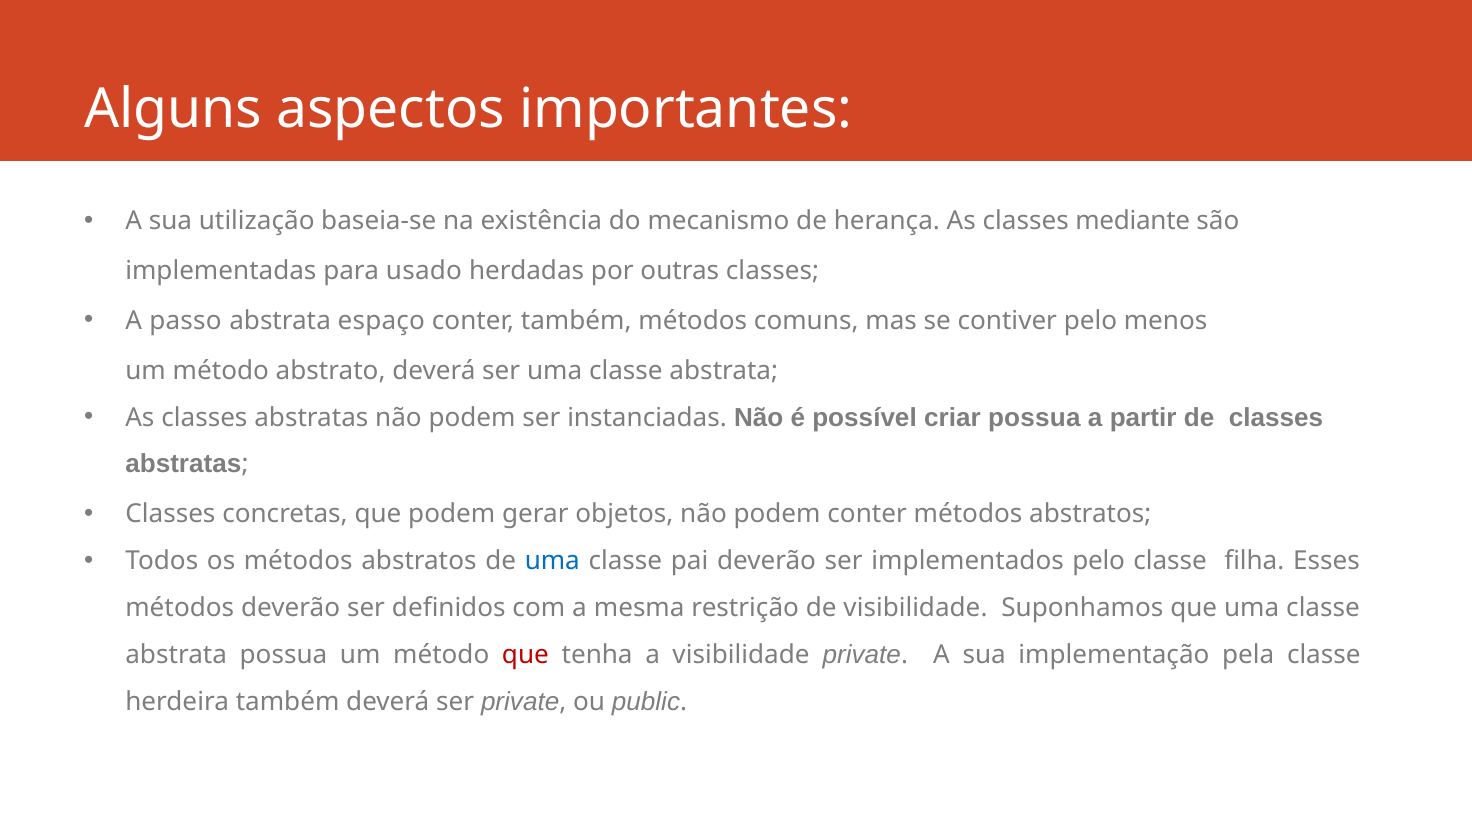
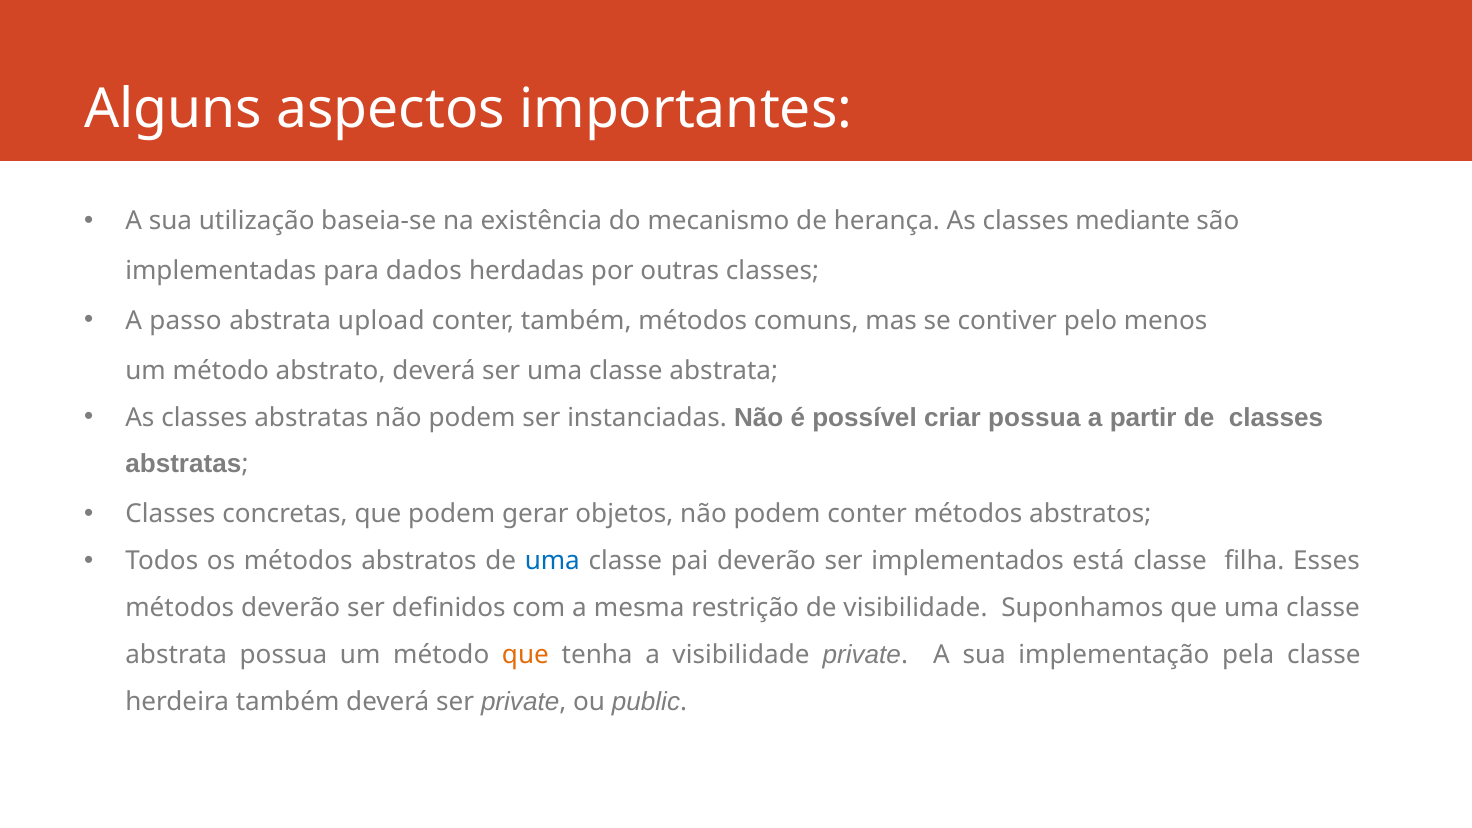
usado: usado -> dados (424, 271)
espaço: espaço -> upload (381, 321)
implementados pelo: pelo -> está (1098, 561)
que colour: red -> orange (525, 655)
